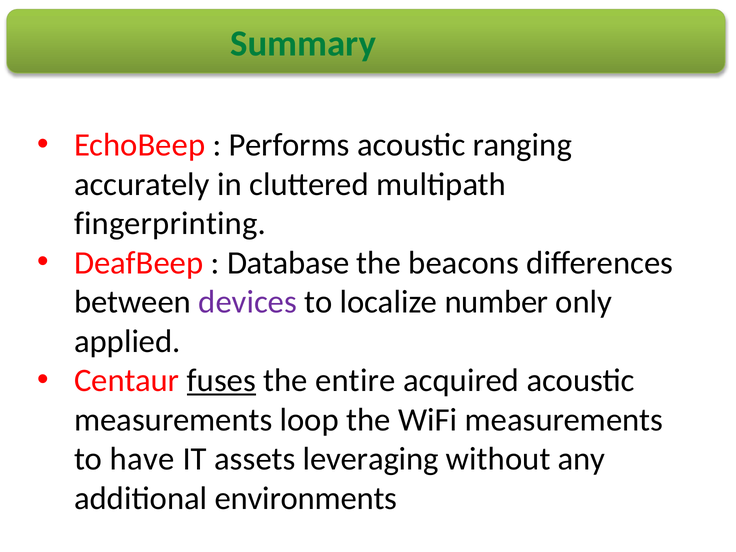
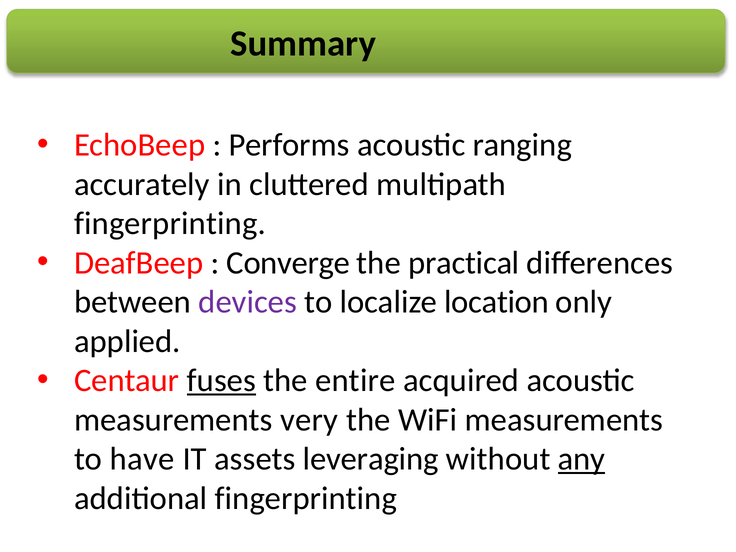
Summary colour: green -> black (303, 43)
Database: Database -> Converge (288, 263)
beacons: beacons -> practical (464, 263)
number: number -> location (496, 302)
loop: loop -> very (309, 420)
any underline: none -> present (582, 459)
additional environments: environments -> fingerprinting (306, 498)
